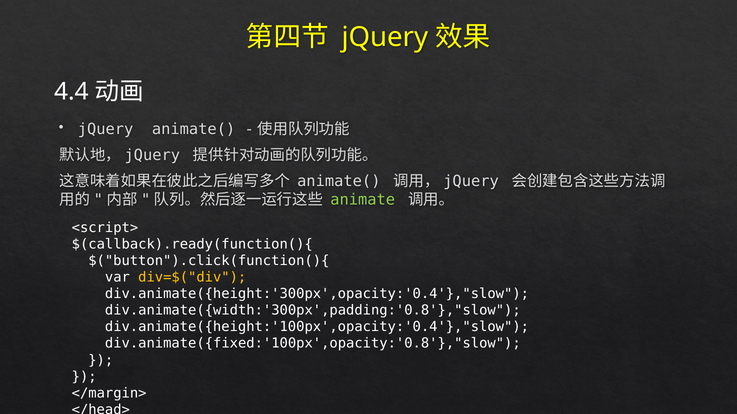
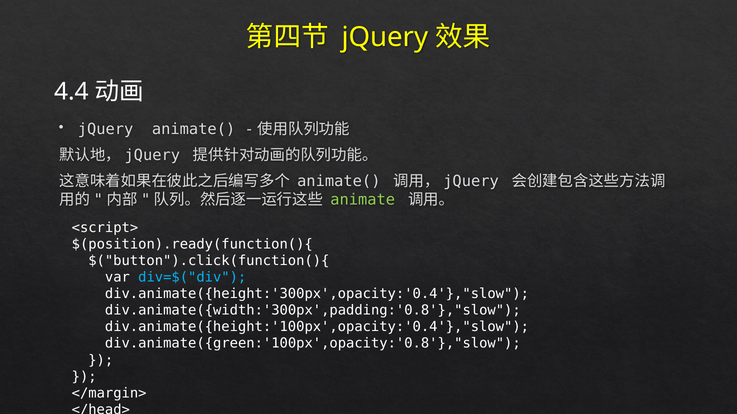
$(callback).ready(function(){: $(callback).ready(function(){ -> $(position).ready(function(){ (192, 244)
div=$("div colour: yellow -> light blue (192, 278)
div.animate({fixed:'100px',opacity:'0.8'},"slow: div.animate({fixed:'100px',opacity:'0.8'},"slow -> div.animate({green:'100px',opacity:'0.8'},"slow (313, 344)
